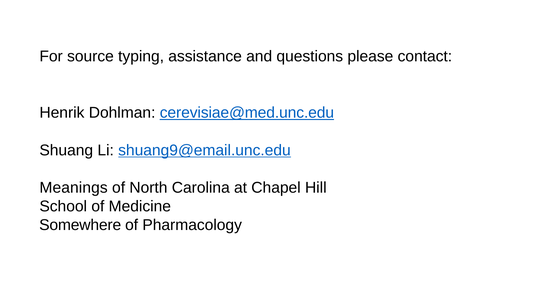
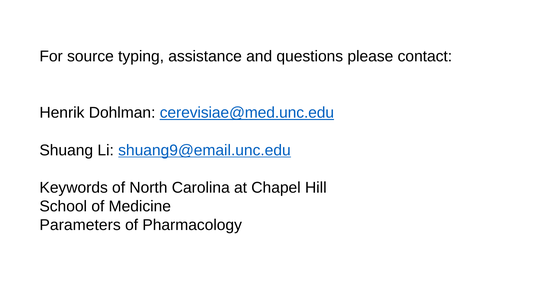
Meanings: Meanings -> Keywords (74, 188)
Somewhere: Somewhere -> Parameters (80, 225)
